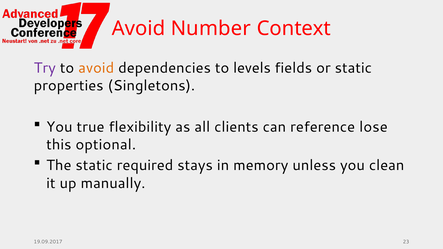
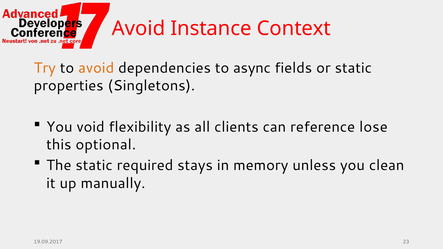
Number: Number -> Instance (211, 29)
Try colour: purple -> orange (45, 68)
levels: levels -> async (252, 68)
true: true -> void (91, 127)
